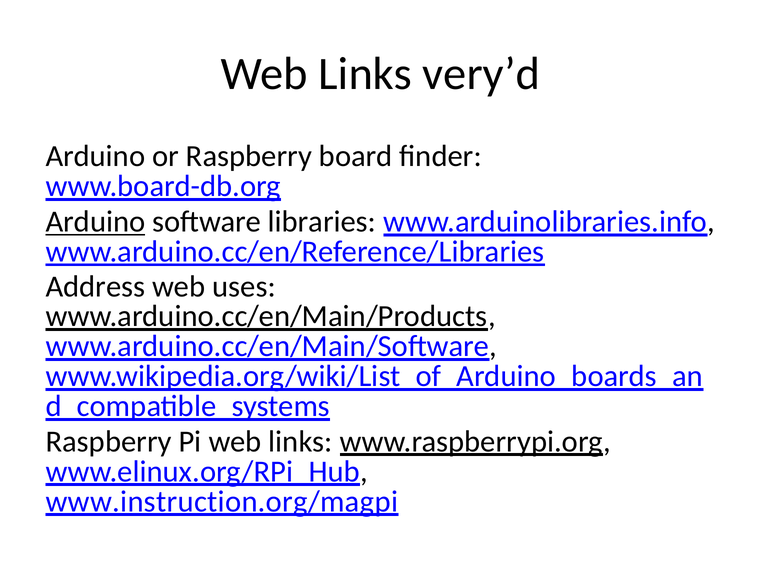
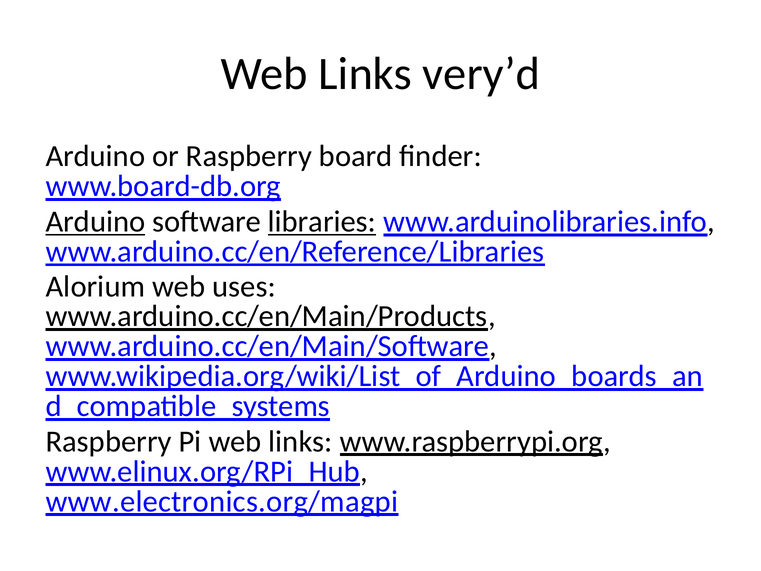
libraries underline: none -> present (322, 222)
Address: Address -> Alorium (95, 286)
www.instruction.org/magpi: www.instruction.org/magpi -> www.electronics.org/magpi (222, 501)
